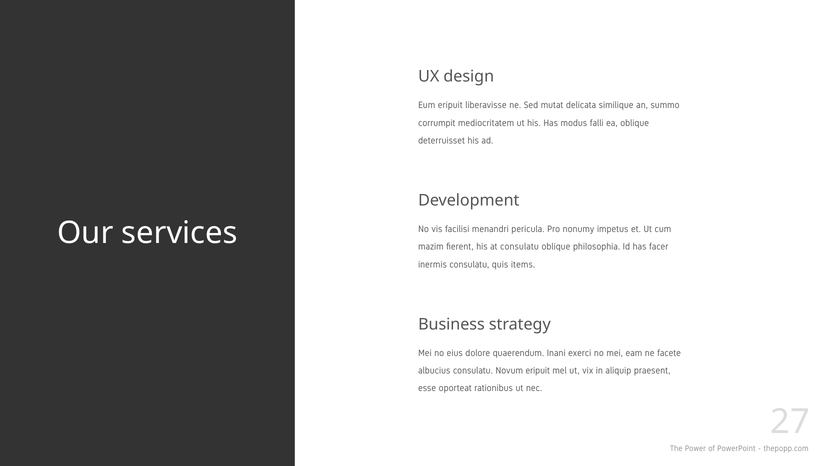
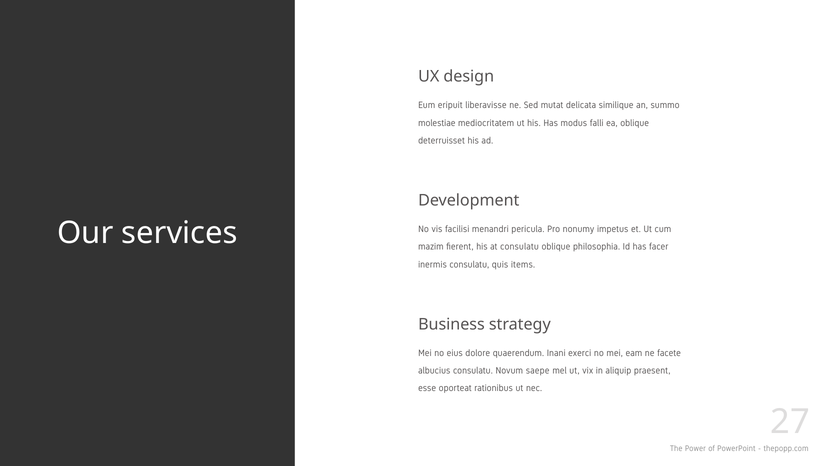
corrumpit: corrumpit -> molestiae (437, 123)
Novum eripuit: eripuit -> saepe (538, 371)
